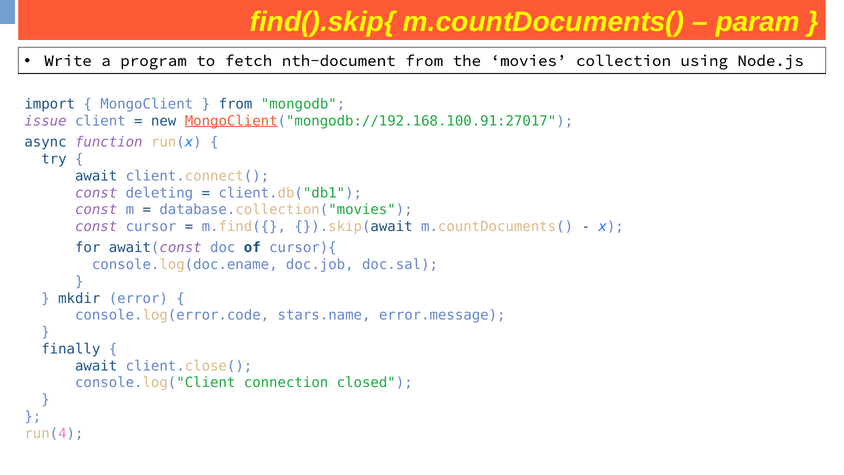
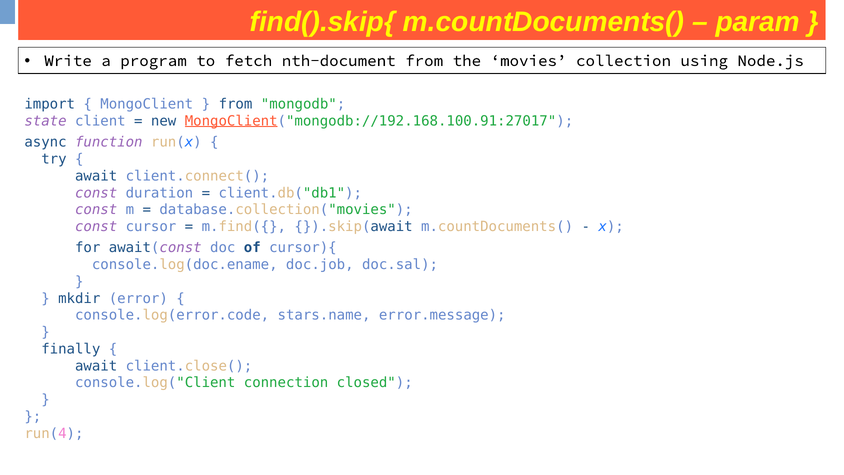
issue: issue -> state (46, 121)
deleting: deleting -> duration (159, 193)
